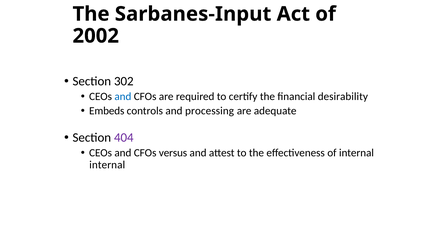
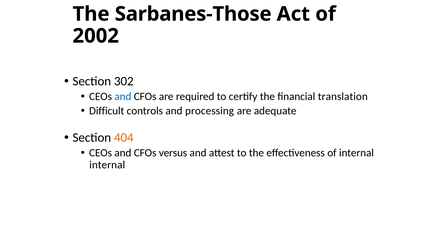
Sarbanes-Input: Sarbanes-Input -> Sarbanes-Those (193, 14)
desirability: desirability -> translation (343, 97)
Embeds: Embeds -> Difficult (107, 111)
404 colour: purple -> orange (124, 138)
